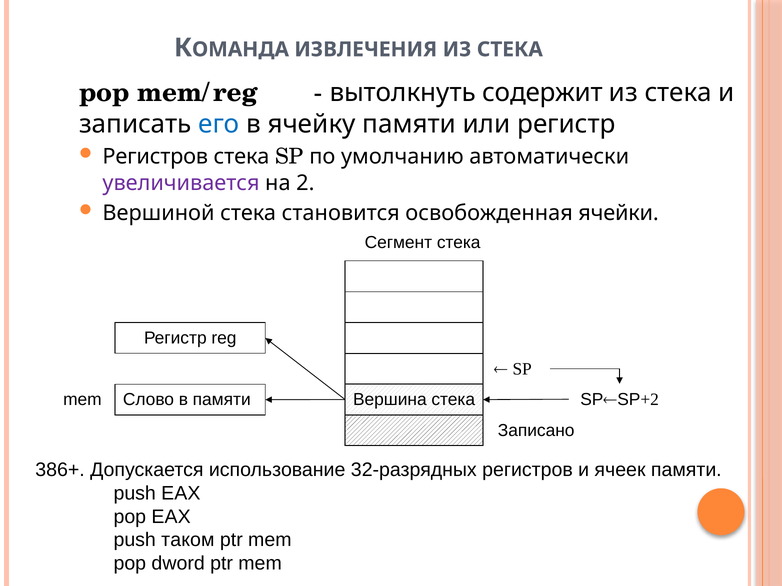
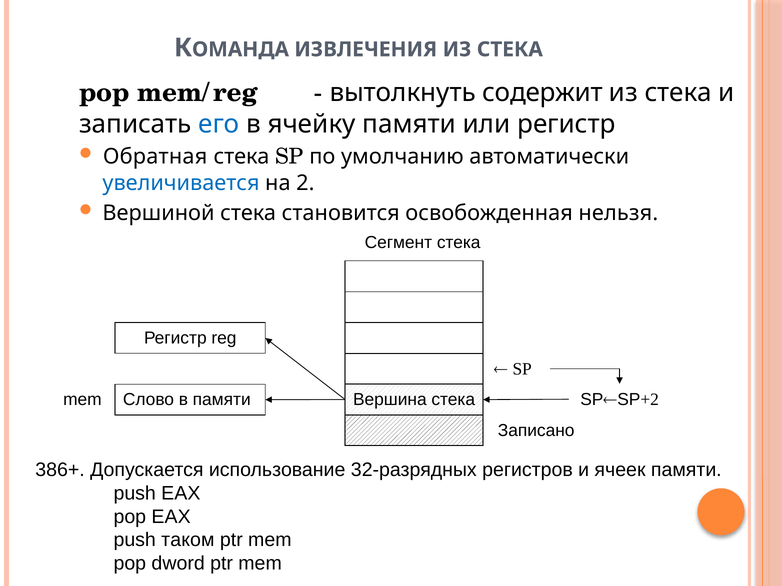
Регистров: Регистров -> Обратная (155, 157)
увеличивается colour: purple -> blue (181, 183)
ячейки: ячейки -> нельзя (618, 213)
